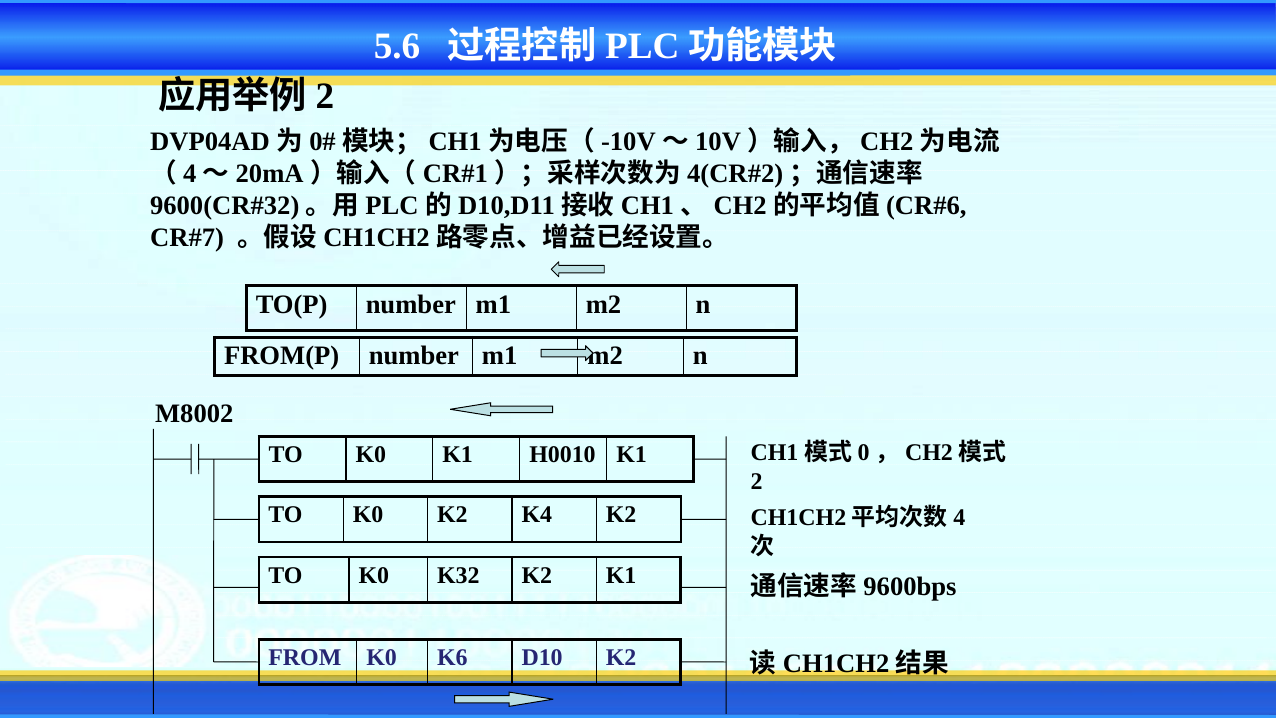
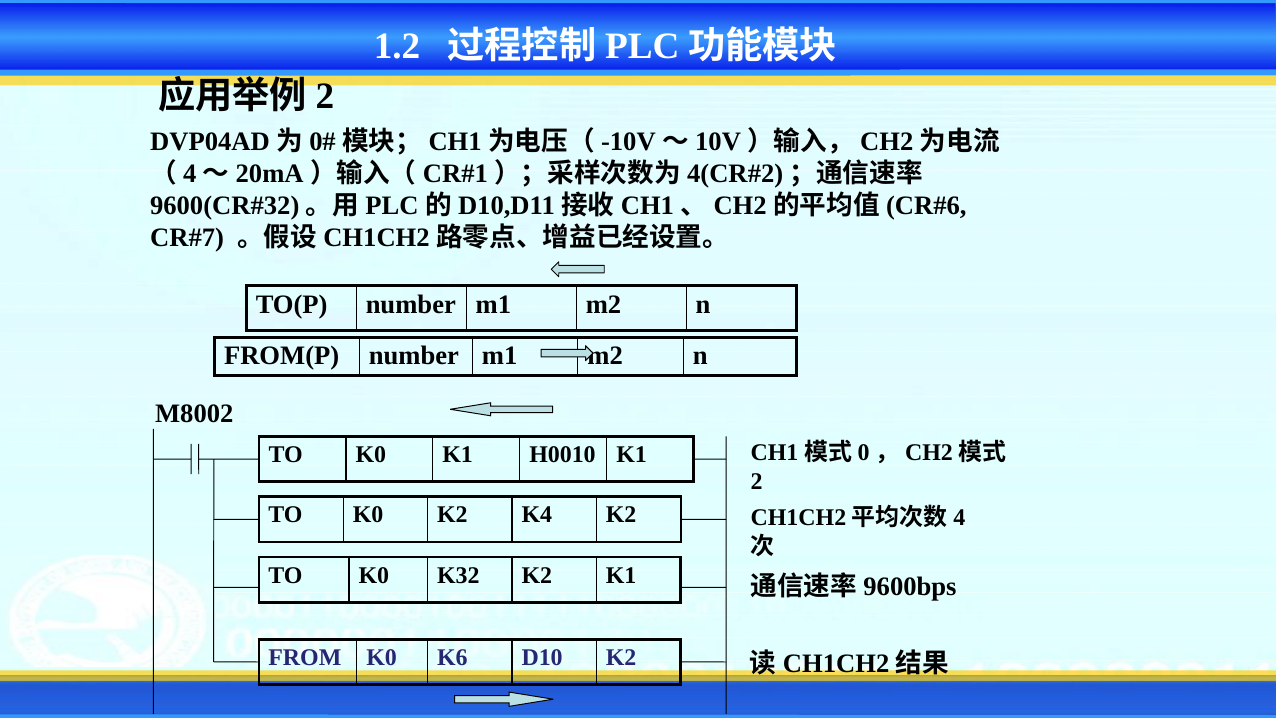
5.6: 5.6 -> 1.2 (397, 47)
